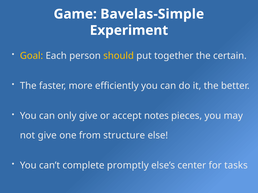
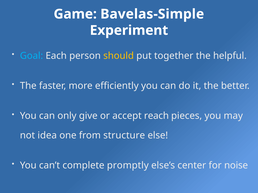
Goal colour: yellow -> light blue (31, 56)
certain: certain -> helpful (230, 56)
notes: notes -> reach (156, 116)
not give: give -> idea (47, 136)
tasks: tasks -> noise (236, 166)
